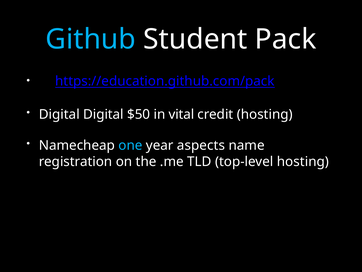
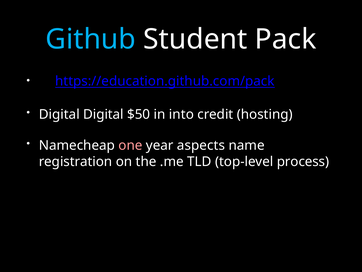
vital: vital -> into (181, 114)
one colour: light blue -> pink (130, 145)
top-level hosting: hosting -> process (303, 161)
